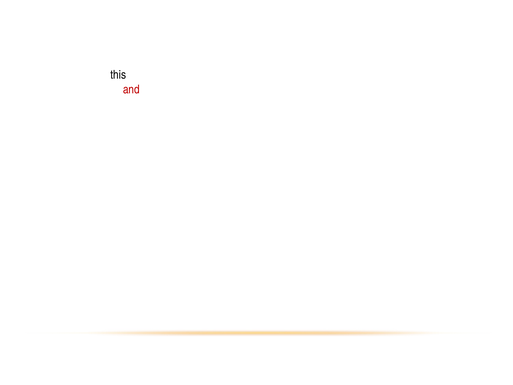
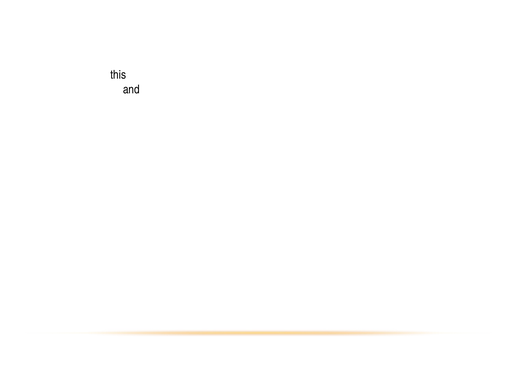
and colour: red -> black (131, 89)
